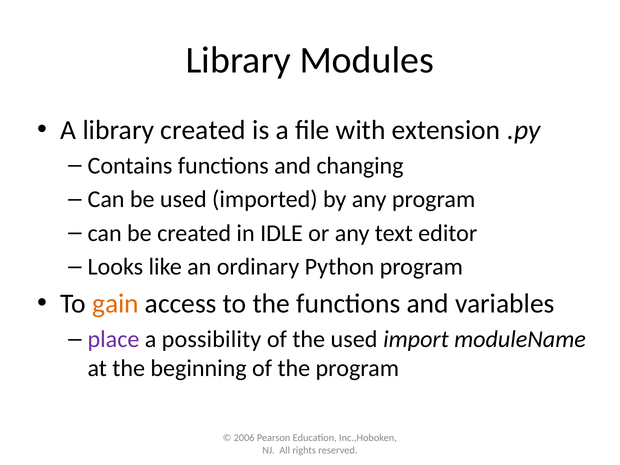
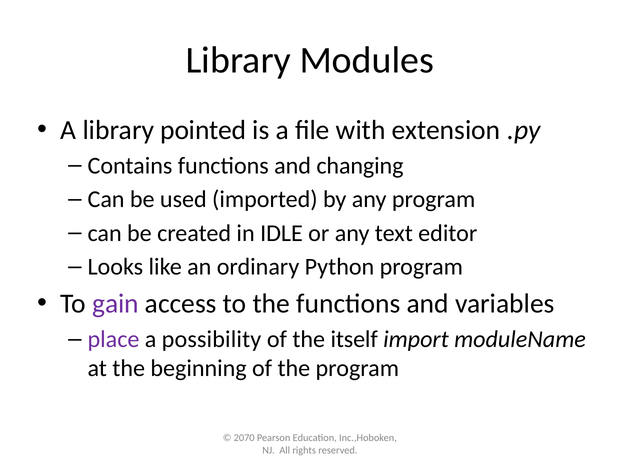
library created: created -> pointed (203, 130)
gain colour: orange -> purple (115, 304)
the used: used -> itself (354, 339)
2006: 2006 -> 2070 (244, 438)
